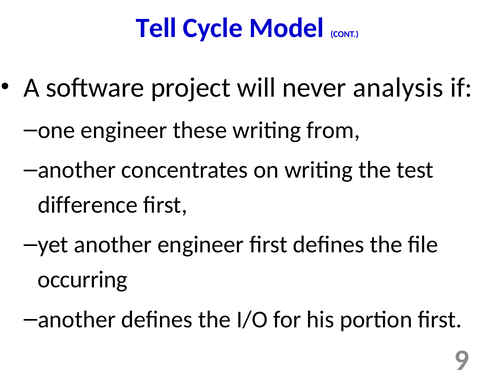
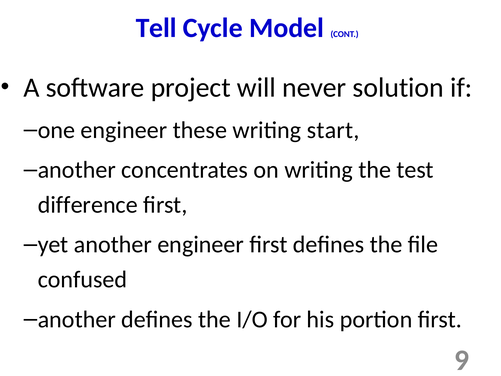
analysis: analysis -> solution (398, 88)
from: from -> start (333, 130)
occurring: occurring -> confused (83, 279)
